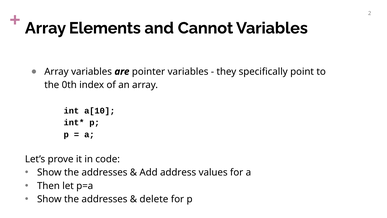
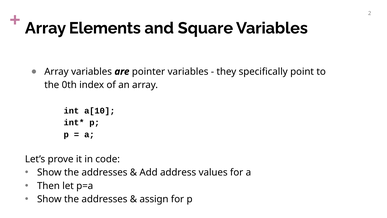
Cannot: Cannot -> Square (205, 28)
delete: delete -> assign (154, 199)
